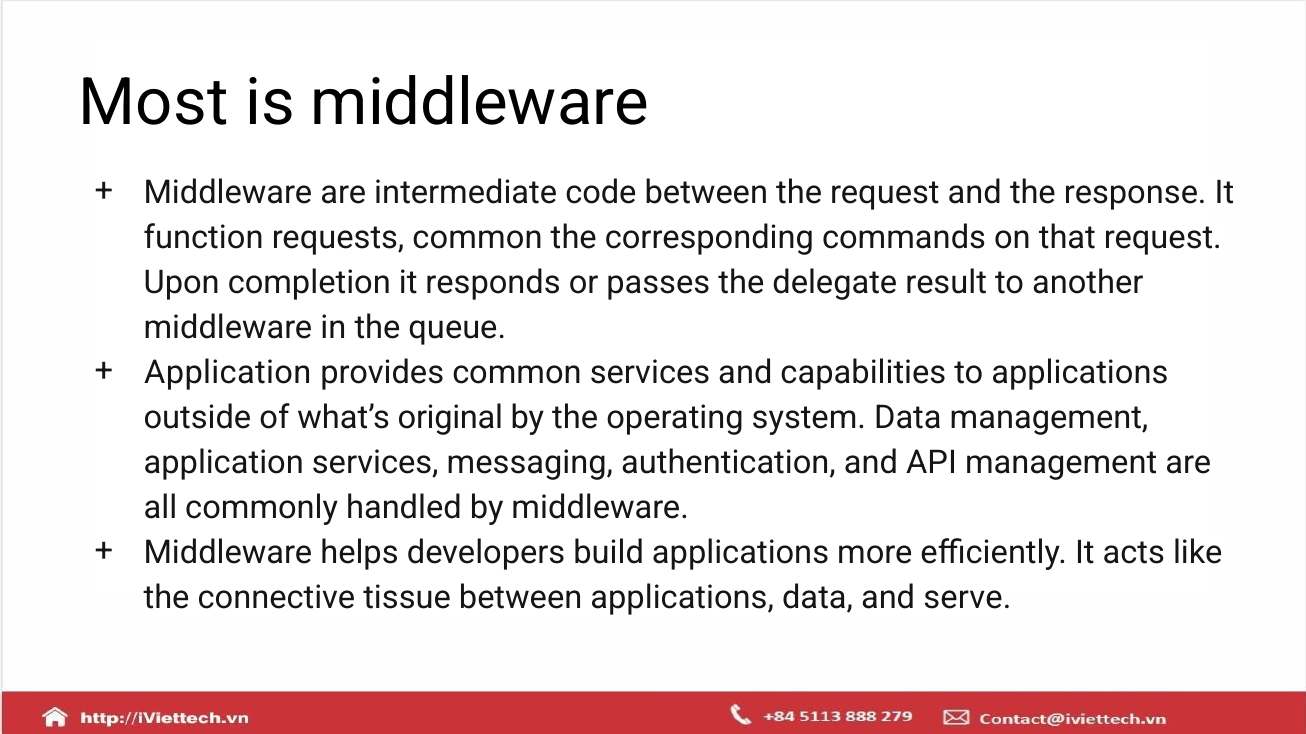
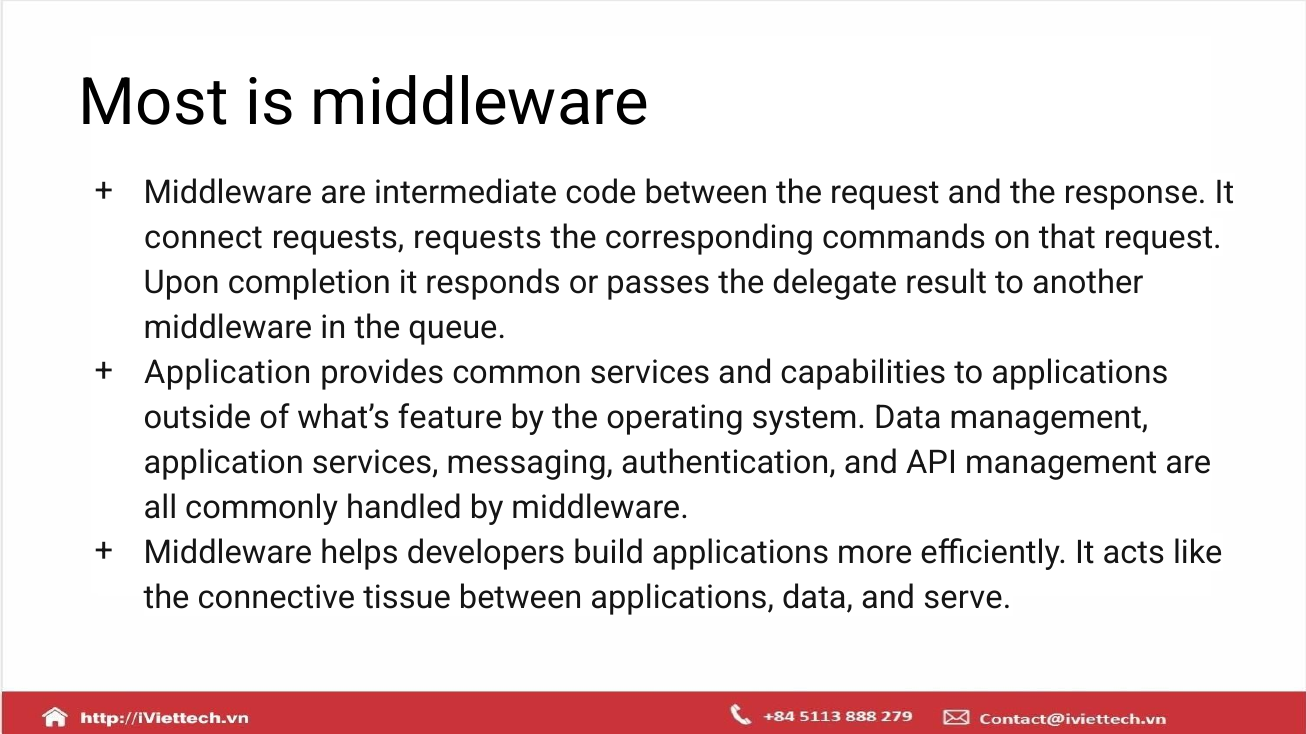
function: function -> connect (203, 238)
requests common: common -> requests (477, 238)
original: original -> feature (450, 418)
